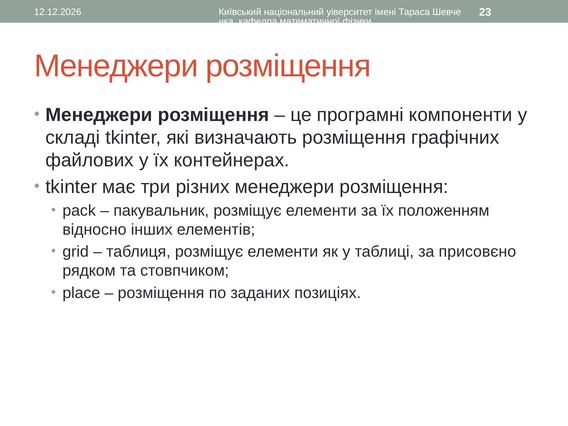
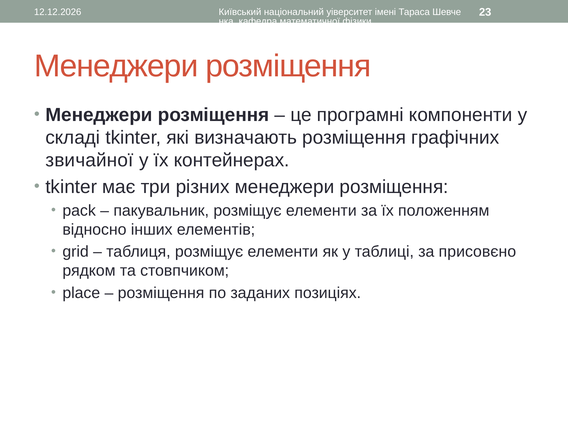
файлових: файлових -> звичайної (90, 160)
